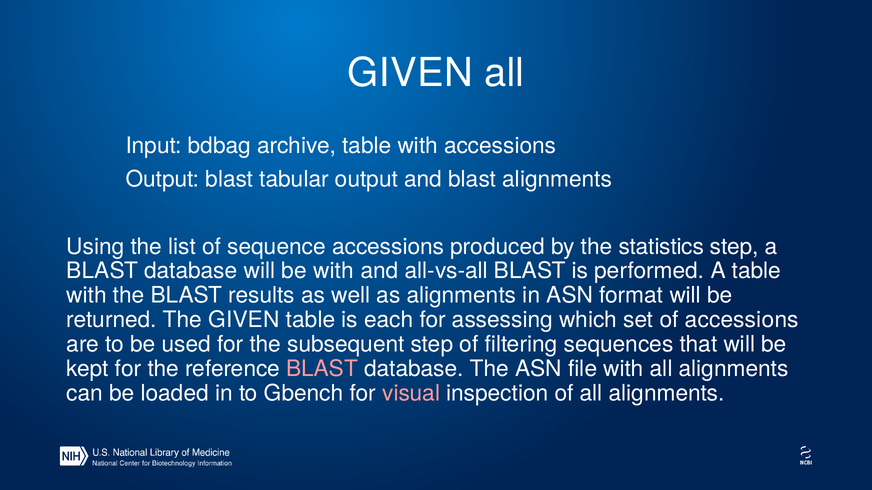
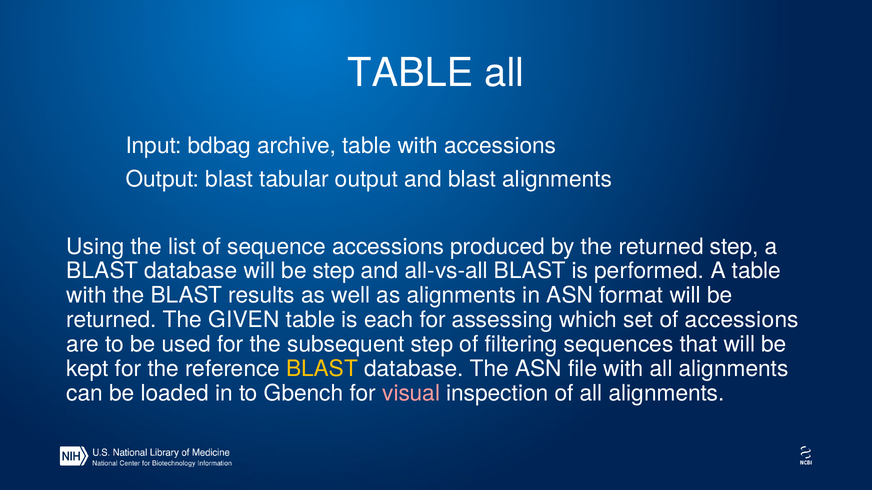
GIVEN: GIVEN -> TABLE (410, 73)
the statistics: statistics -> returned (661, 247)
be with: with -> step (334, 271)
BLAST colour: pink -> yellow (322, 369)
